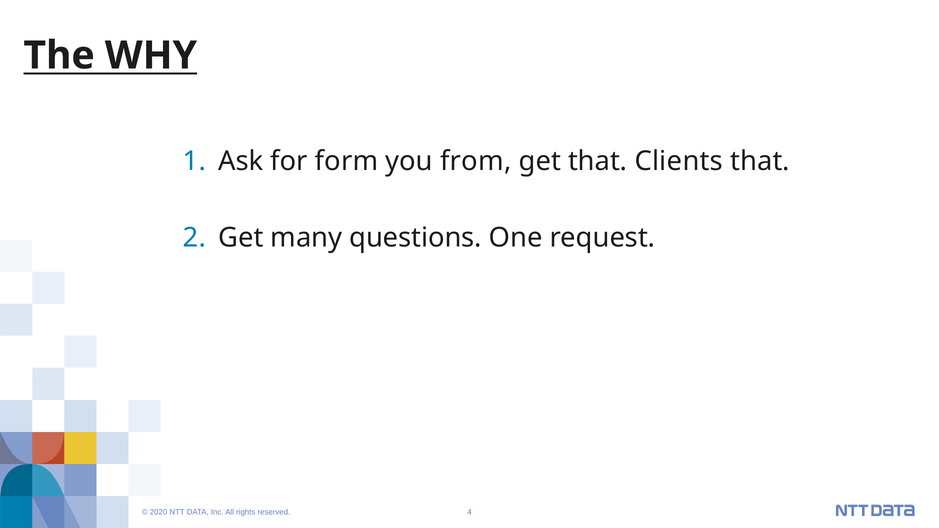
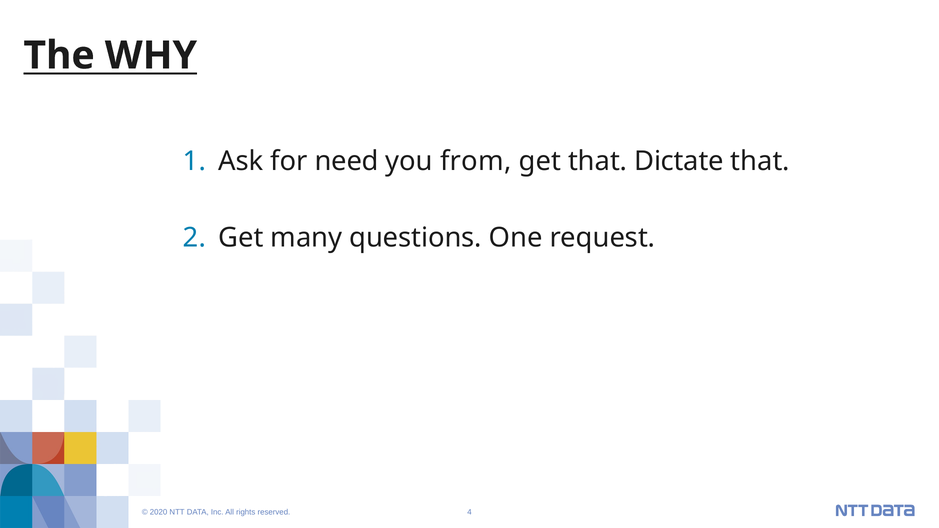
form: form -> need (347, 161)
Clients: Clients -> Dictate (679, 161)
